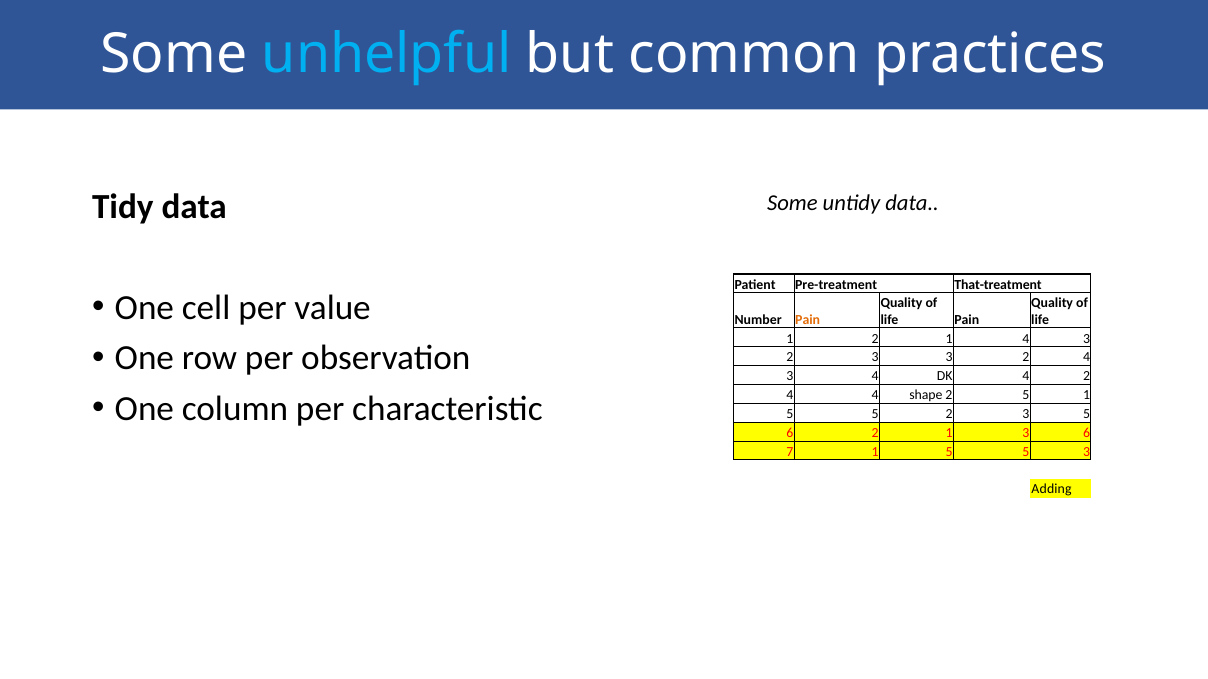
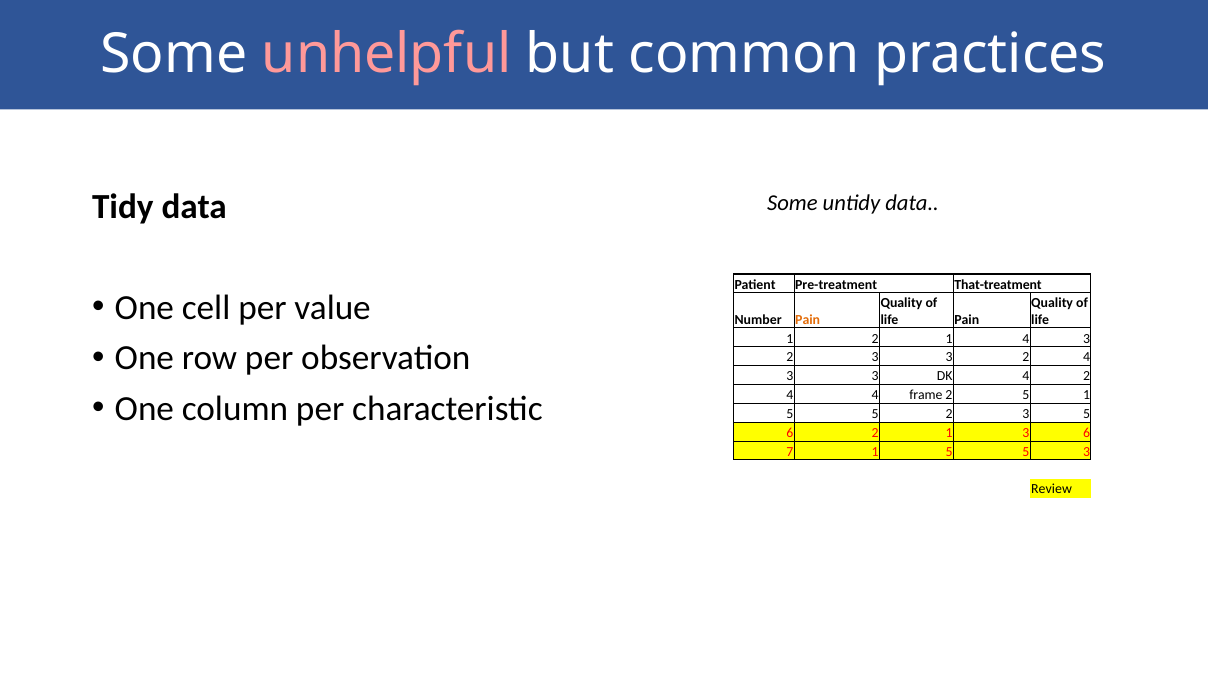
unhelpful colour: light blue -> pink (387, 54)
4: 4 -> 3 (875, 376)
shape: shape -> frame (926, 395)
Adding: Adding -> Review (1052, 490)
